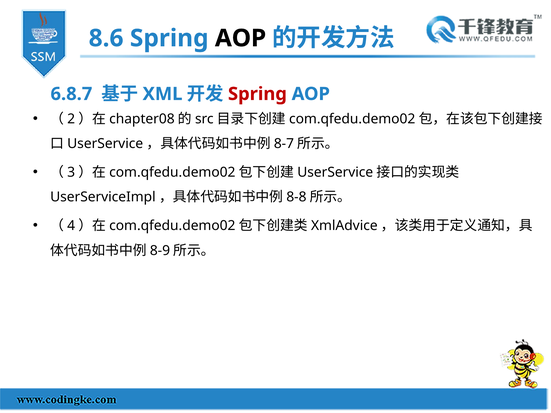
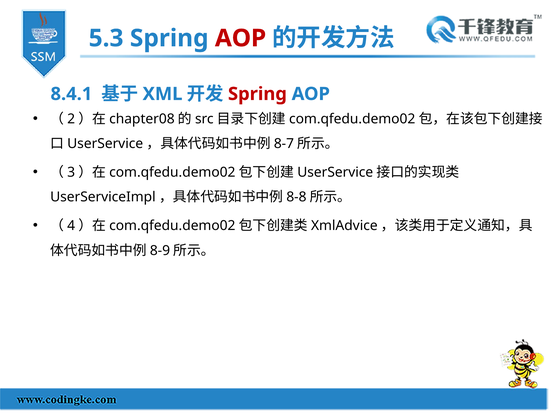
8.6: 8.6 -> 5.3 (106, 38)
AOP colour: black -> red (241, 38)
6.8.7: 6.8.7 -> 8.4.1 (71, 94)
